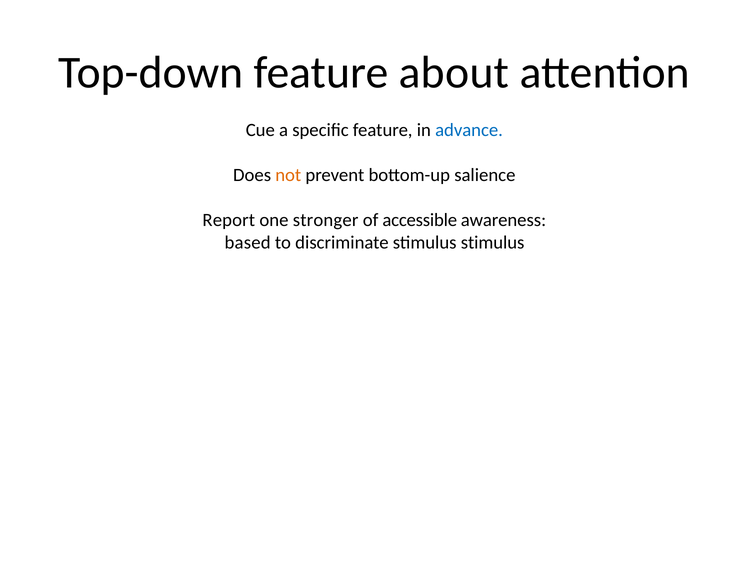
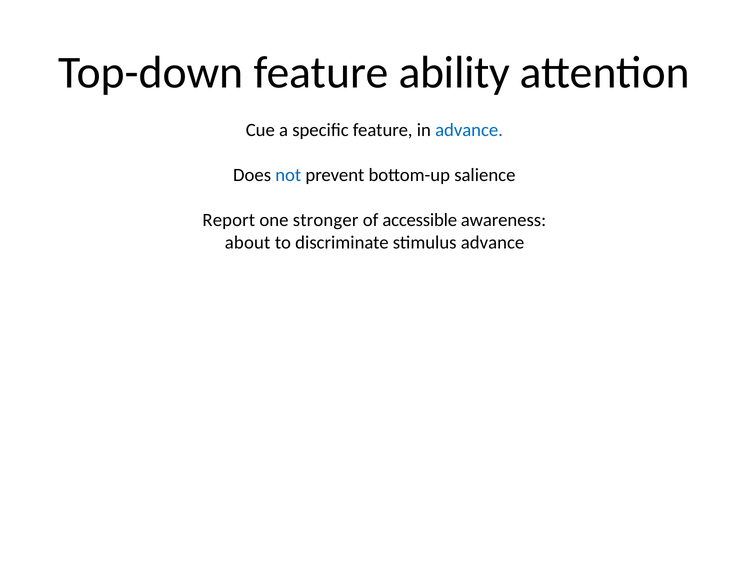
about: about -> ability (454, 73)
not colour: orange -> blue (288, 175)
based: based -> about (248, 242)
stimulus stimulus: stimulus -> advance (493, 242)
